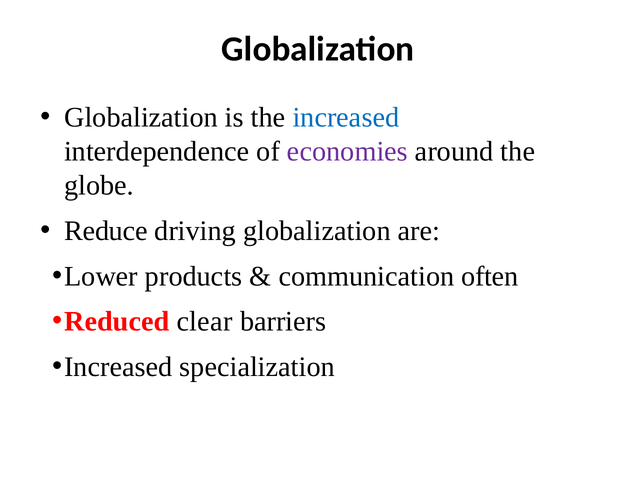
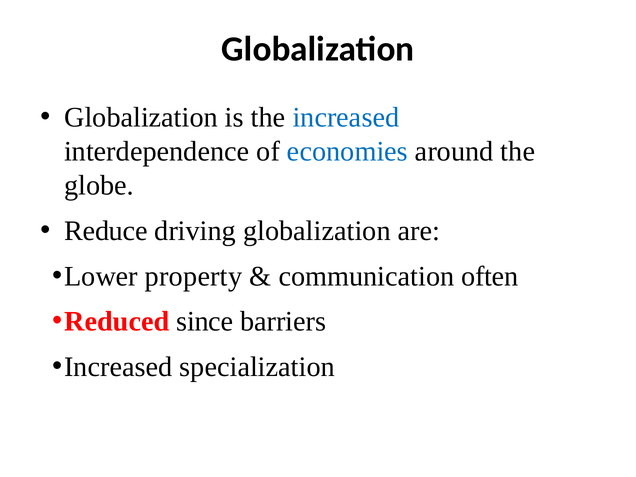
economies colour: purple -> blue (347, 151)
products: products -> property (194, 276)
clear: clear -> since (205, 322)
